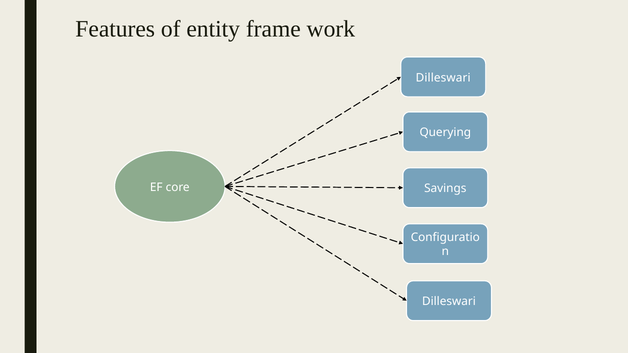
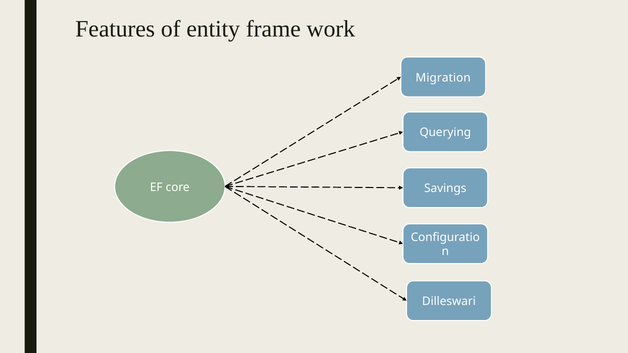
Dilleswari: Dilleswari -> Migration (443, 78)
